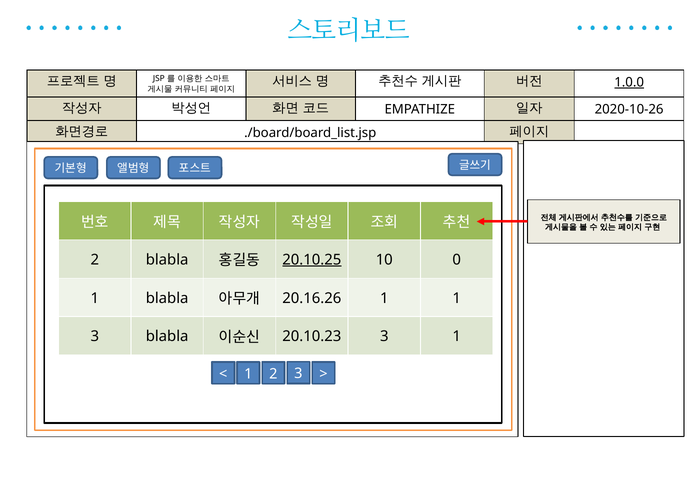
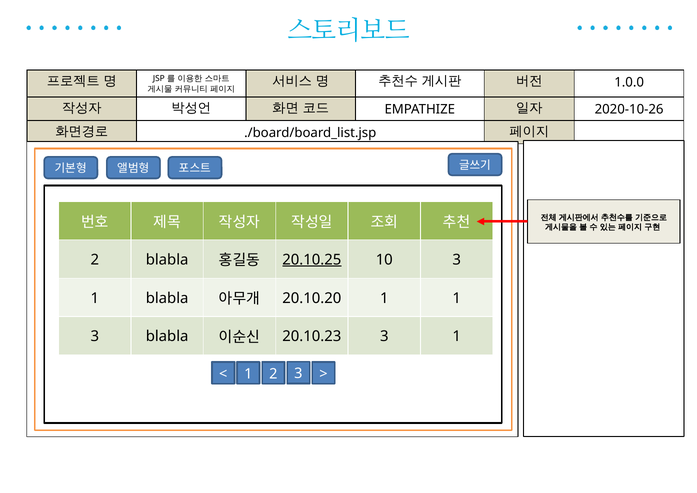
1.0.0 underline: present -> none (629, 82)
10 0: 0 -> 3 (457, 260)
20.16.26: 20.16.26 -> 20.10.20 (312, 298)
